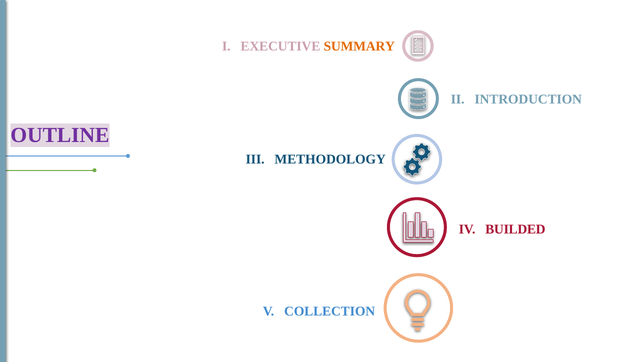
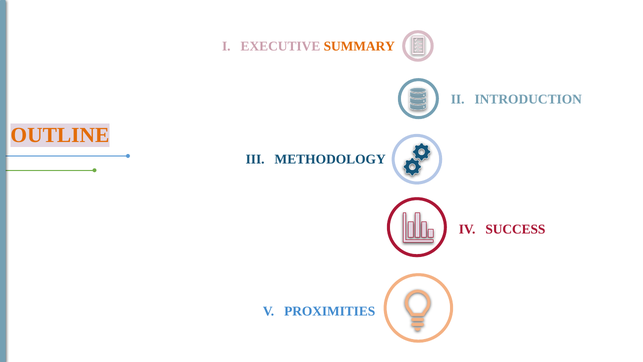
OUTLINE colour: purple -> orange (60, 135)
BUILDED: BUILDED -> SUCCESS (515, 229)
COLLECTION: COLLECTION -> PROXIMITIES (330, 311)
